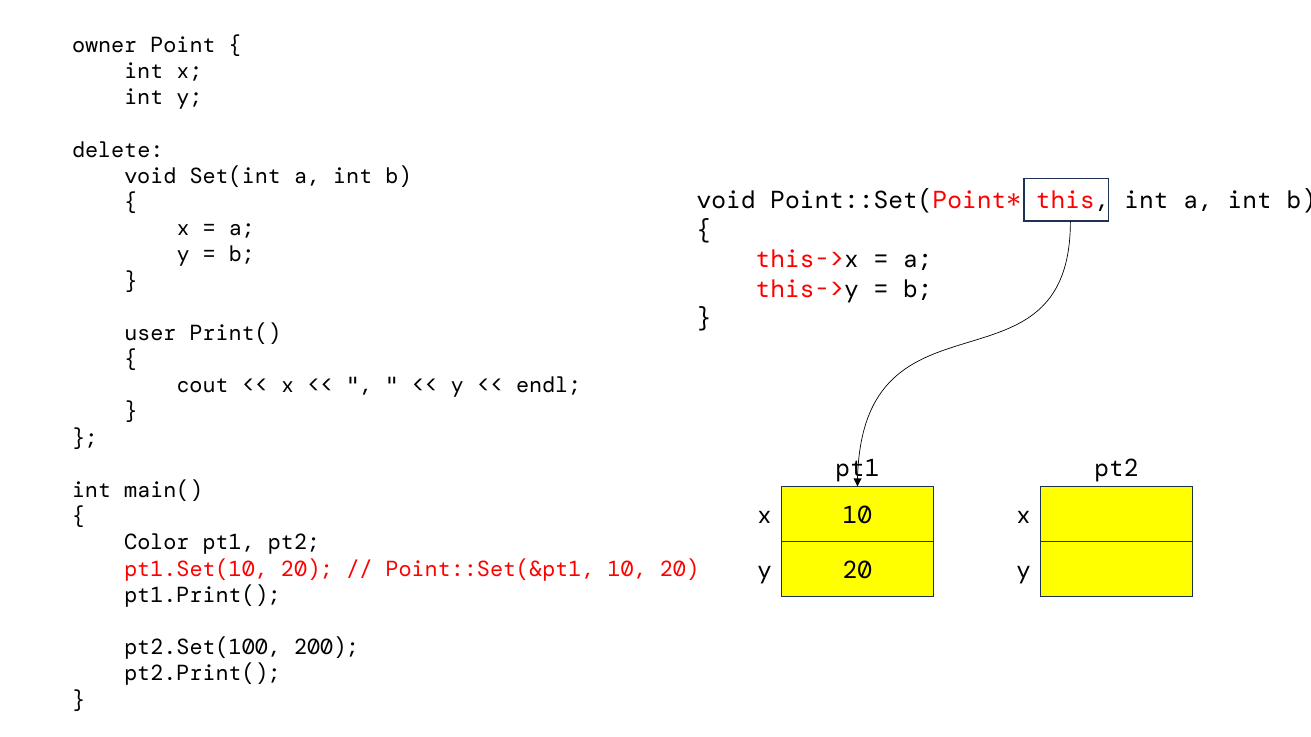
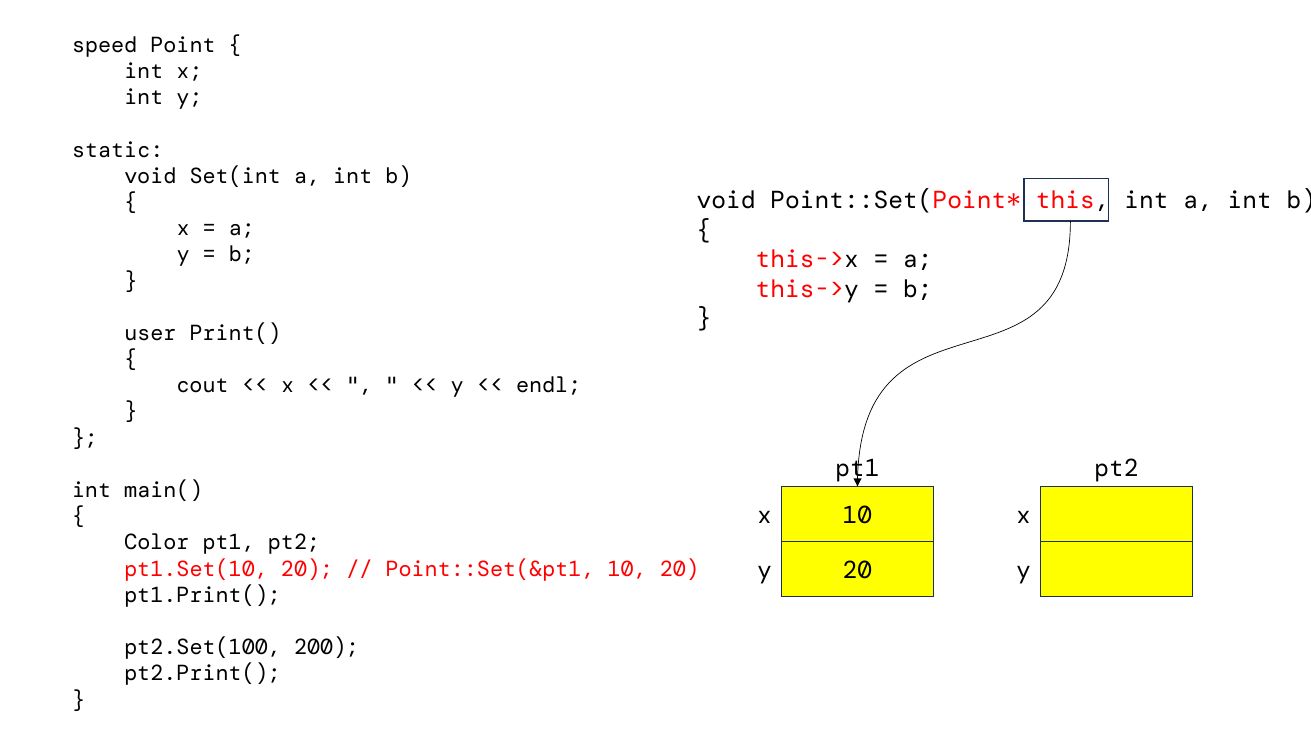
owner: owner -> speed (105, 45)
delete: delete -> static (118, 150)
